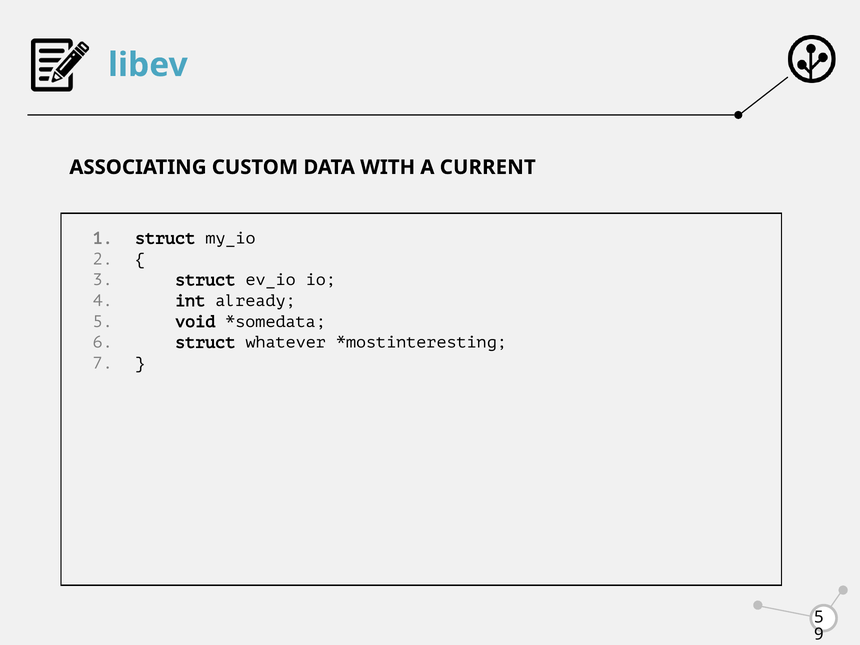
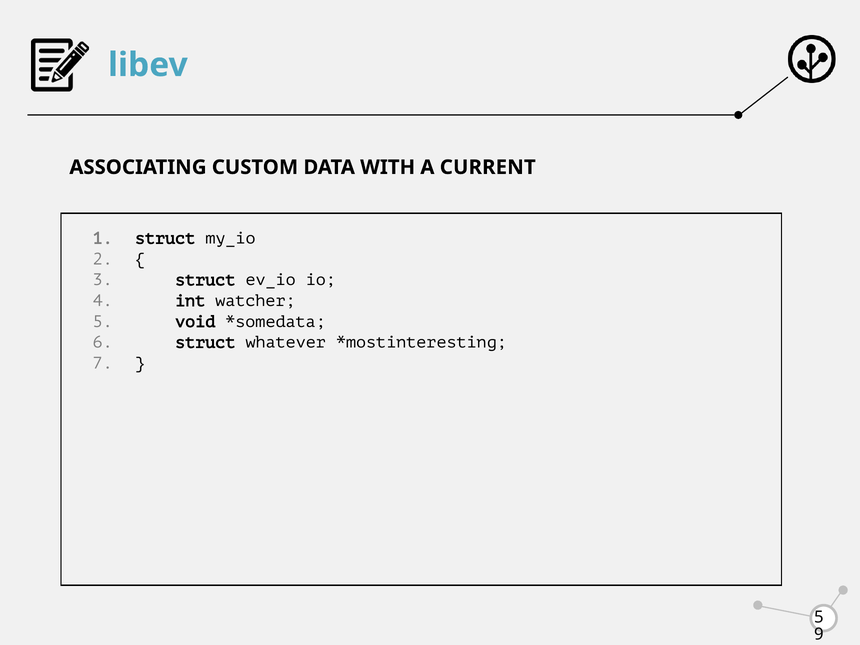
already: already -> watcher (255, 301)
